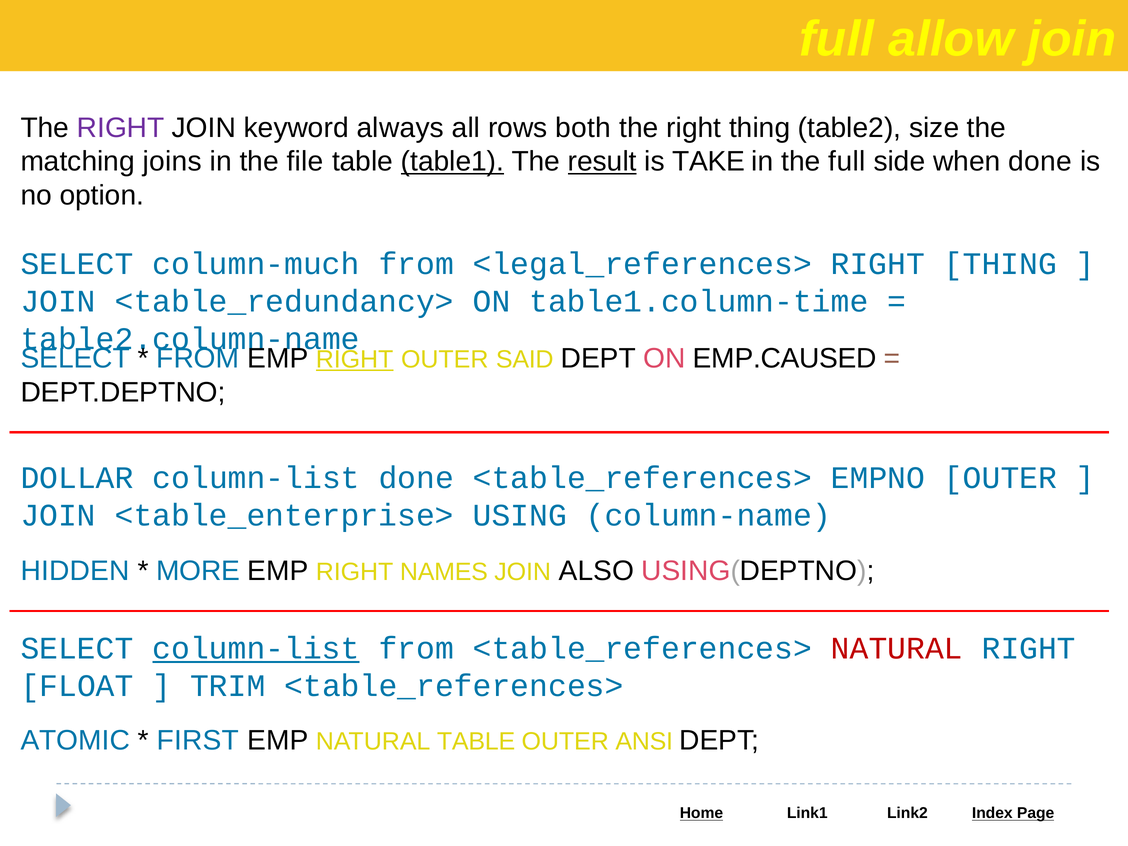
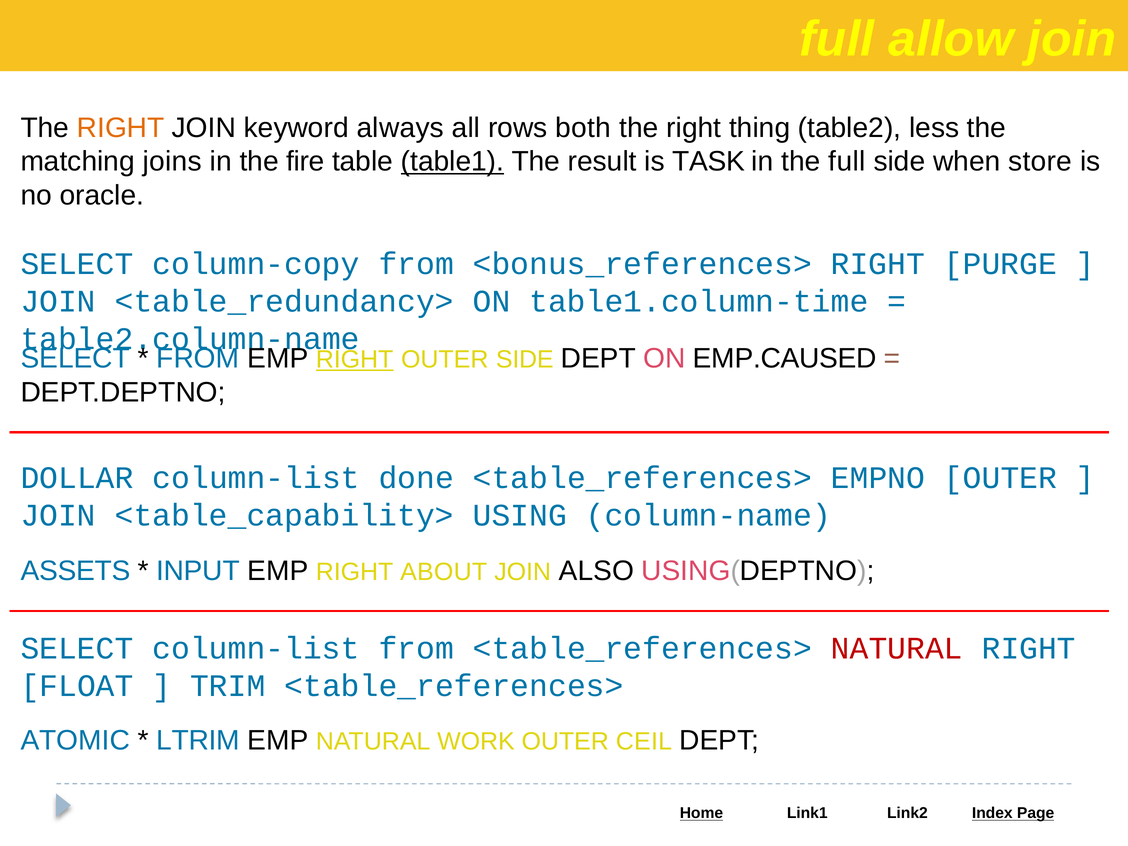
RIGHT colour: purple -> orange (121, 128)
size: size -> less (934, 128)
file: file -> fire (306, 162)
result underline: present -> none (602, 162)
TAKE: TAKE -> TASK (709, 162)
when done: done -> store (1040, 162)
option: option -> oracle (102, 195)
column-much: column-much -> column-copy (256, 264)
<legal_references>: <legal_references> -> <bonus_references> (642, 264)
THING: THING -> PURGE (1000, 264)
OUTER SAID: SAID -> SIDE (525, 360)
<table_enterprise>: <table_enterprise> -> <table_capability> (284, 515)
HIDDEN: HIDDEN -> ASSETS (75, 571)
MORE: MORE -> INPUT (198, 571)
NAMES: NAMES -> ABOUT (444, 572)
column-list underline: present -> none (256, 648)
FIRST: FIRST -> LTRIM (198, 740)
NATURAL TABLE: TABLE -> WORK (476, 741)
ANSI: ANSI -> CEIL (644, 741)
